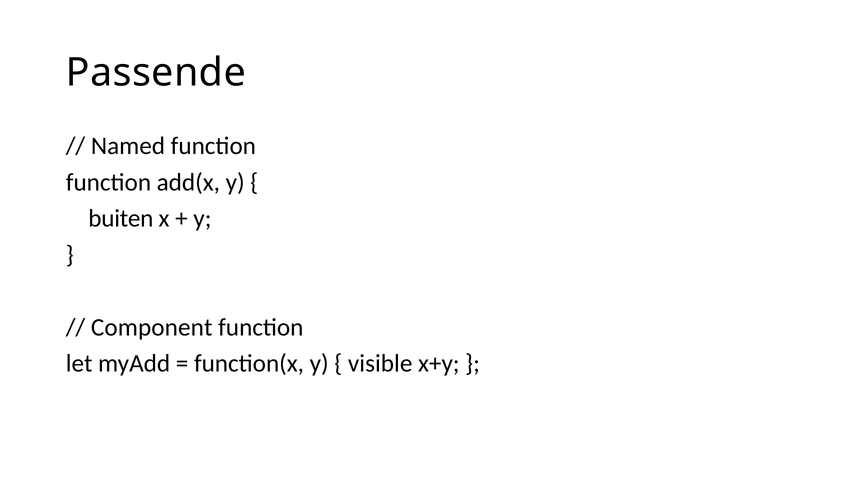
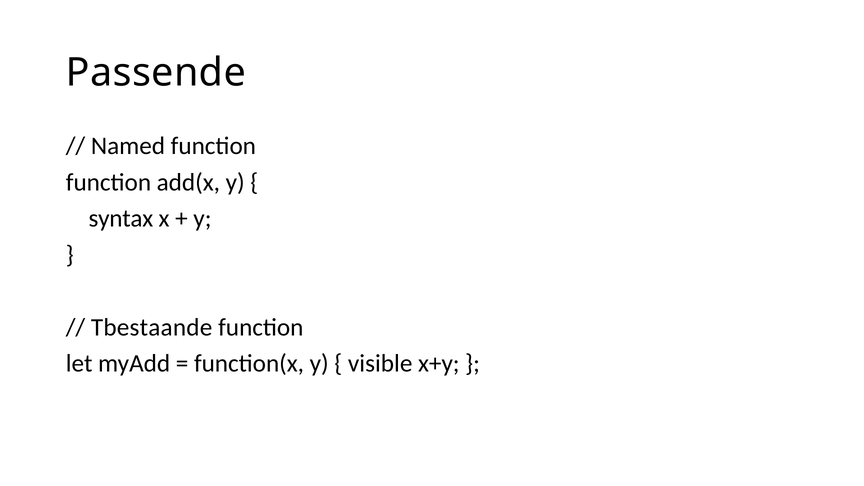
buiten: buiten -> syntax (121, 219)
Component: Component -> Tbestaande (152, 327)
